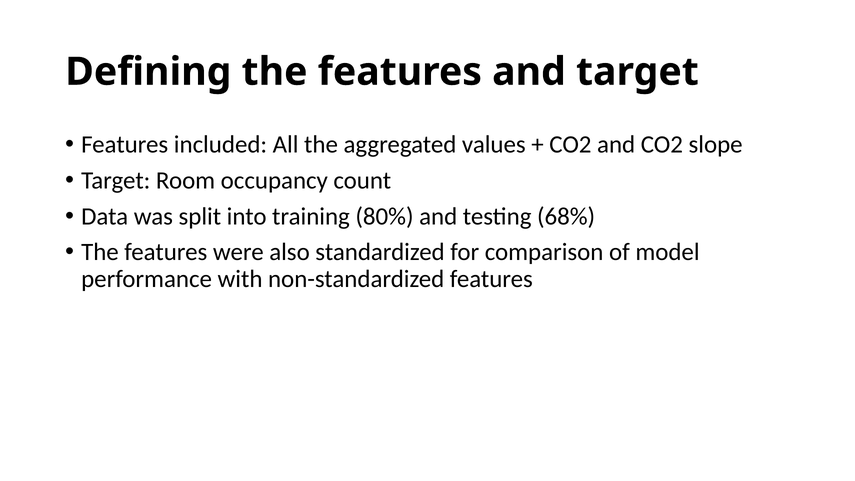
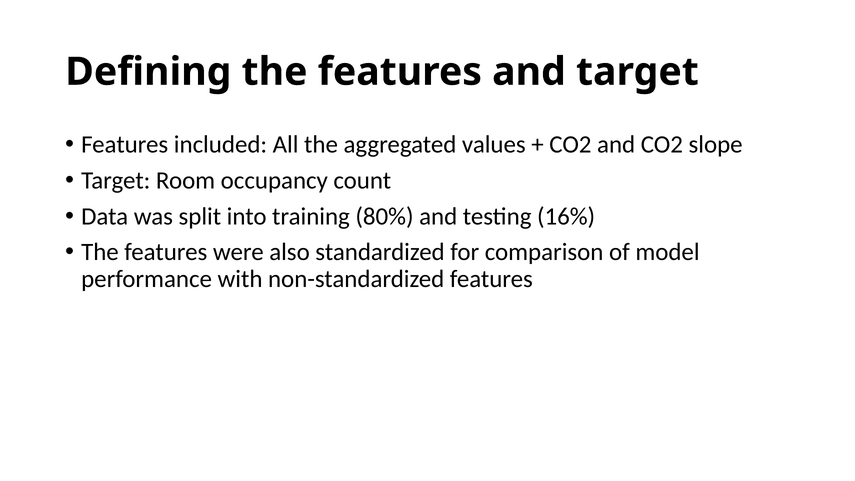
68%: 68% -> 16% (566, 216)
